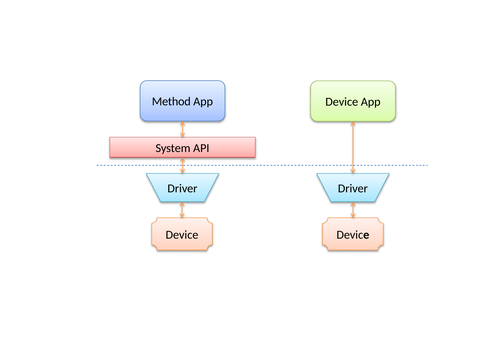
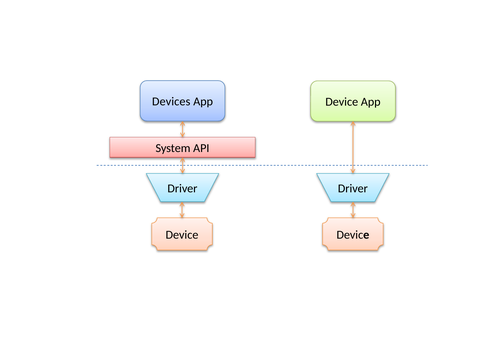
Method: Method -> Devices (171, 102)
